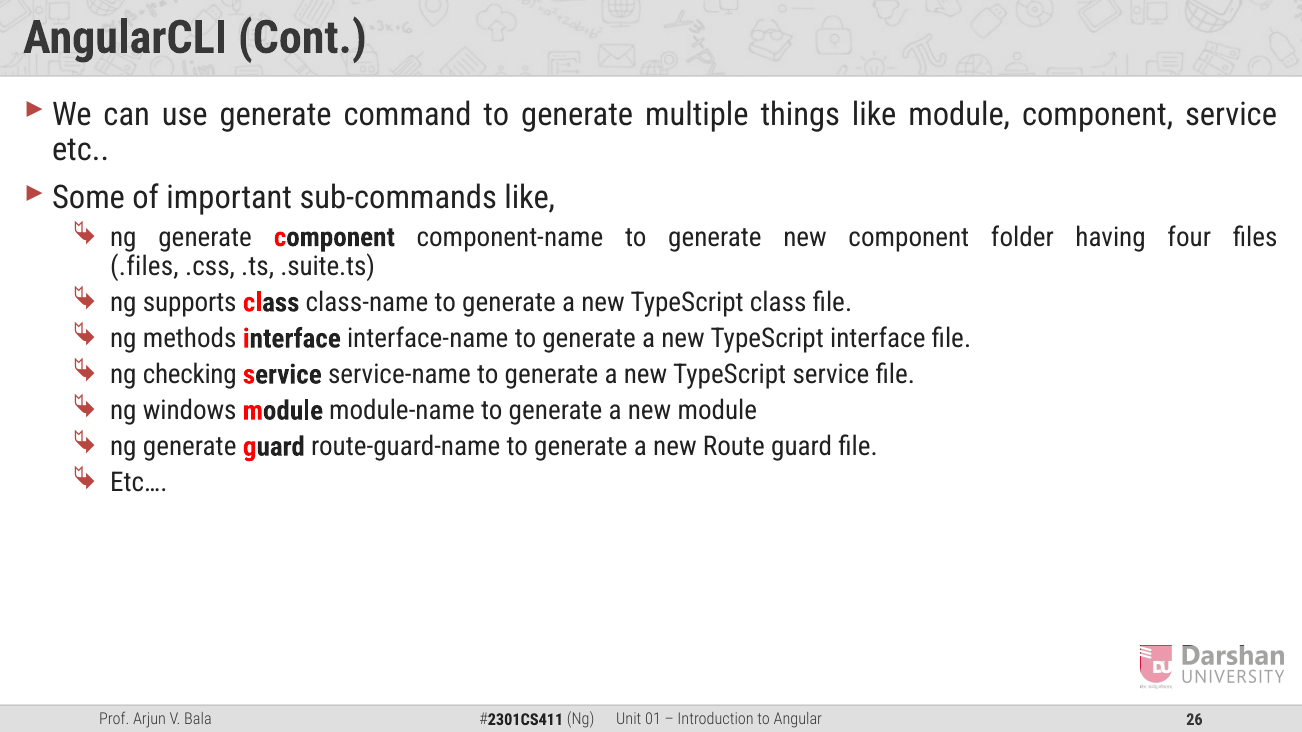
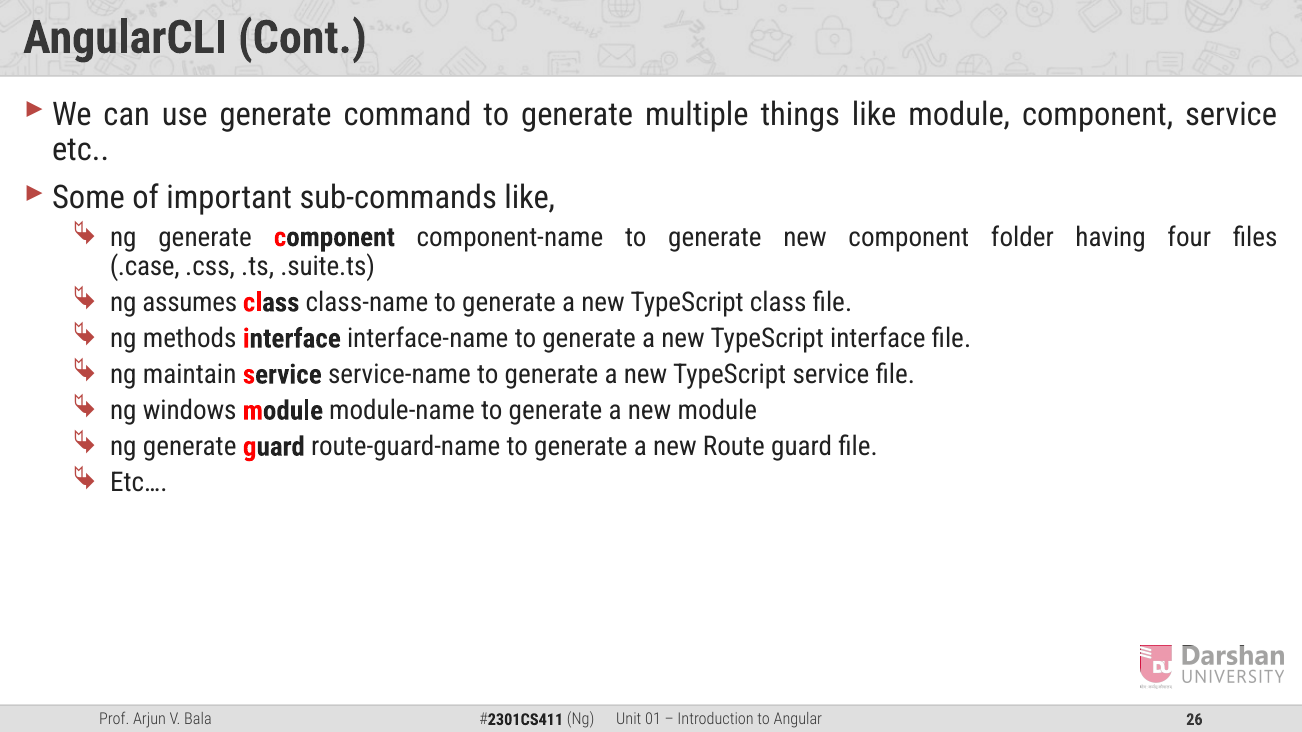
.files: .files -> .case (145, 267)
supports: supports -> assumes (190, 303)
checking: checking -> maintain (190, 375)
